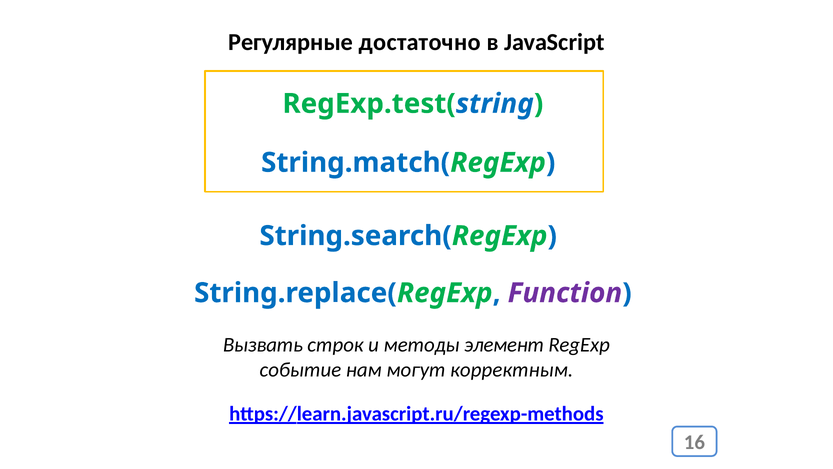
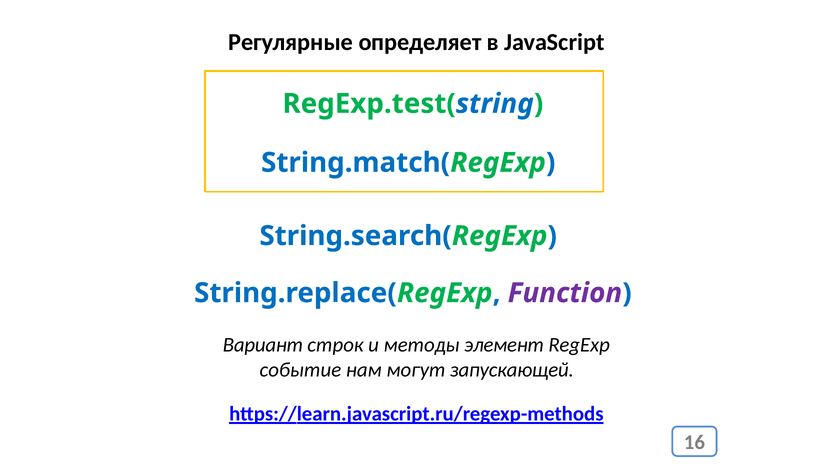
достаточно: достаточно -> определяет (420, 42)
Вызвать: Вызвать -> Вариант (263, 345)
корректным: корректным -> запускающей (512, 370)
